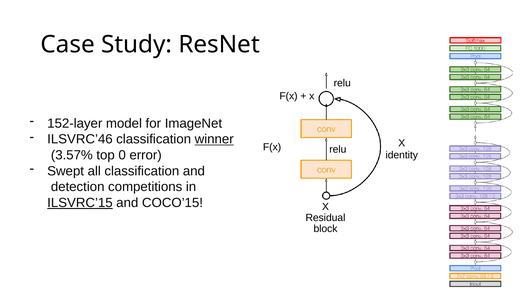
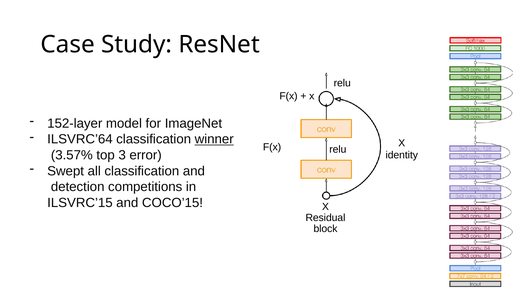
ILSVRC’46: ILSVRC’46 -> ILSVRC’64 (80, 140)
0: 0 -> 3 (122, 155)
ILSVRC’15 underline: present -> none (80, 203)
